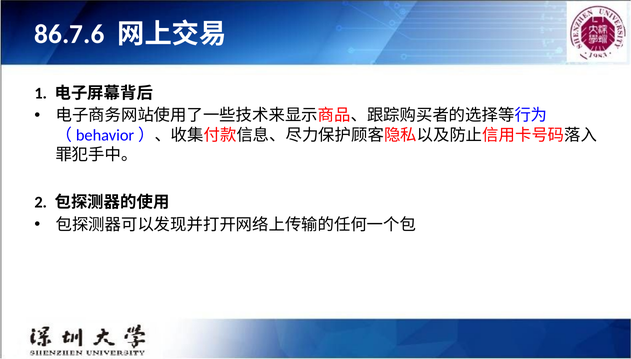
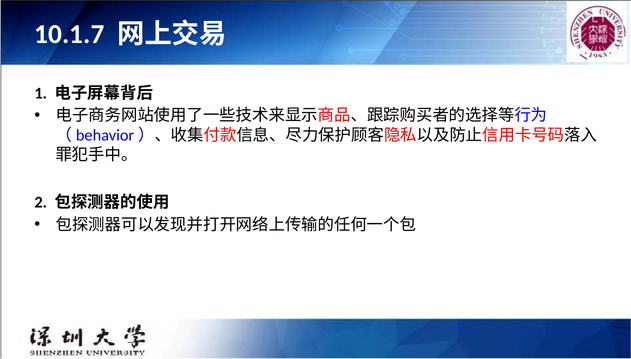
86.7.6: 86.7.6 -> 10.1.7 (69, 34)
